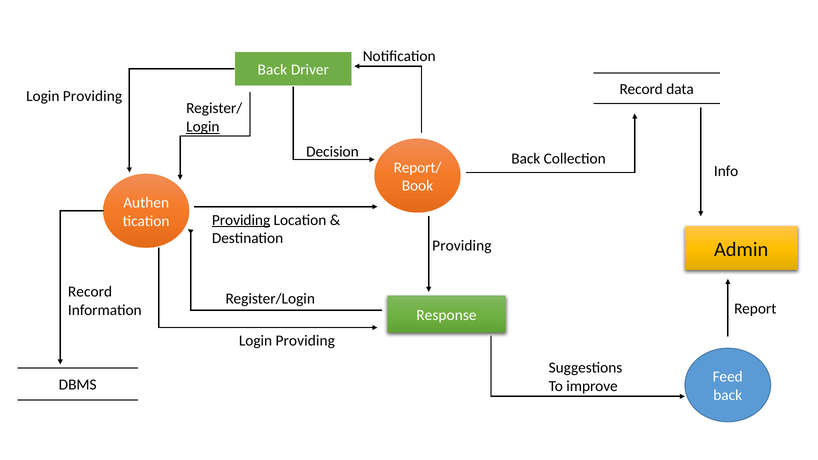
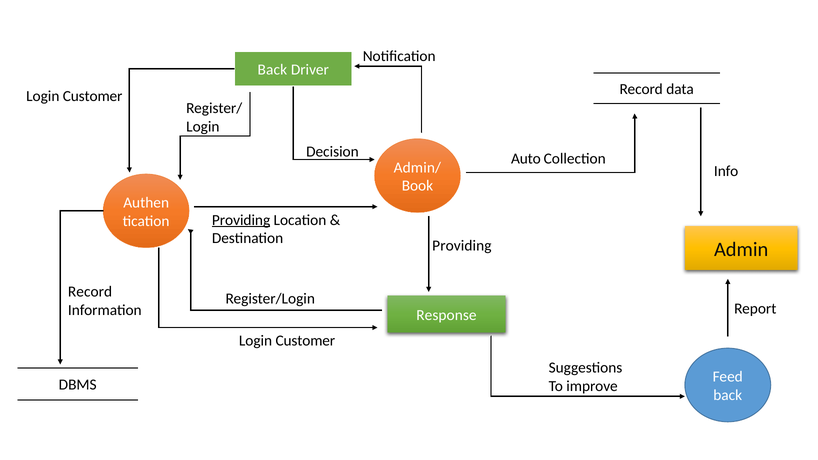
Providing: Providing -> Customer (93, 96)
Login underline: present -> none (203, 127)
Back: Back -> Auto (526, 159)
Report/: Report/ -> Admin/ (417, 168)
Providing: Providing -> Customer (305, 341)
